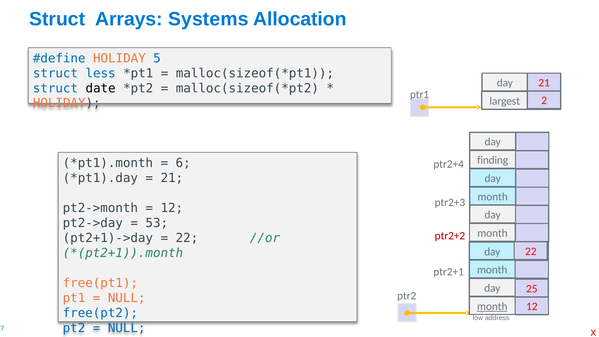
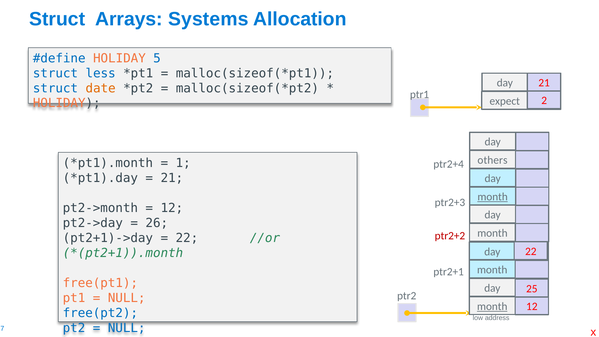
date colour: black -> orange (101, 88)
largest: largest -> expect (505, 101)
finding: finding -> others (492, 160)
6: 6 -> 1 (183, 163)
month underline: none -> present (493, 197)
53: 53 -> 26 (157, 223)
